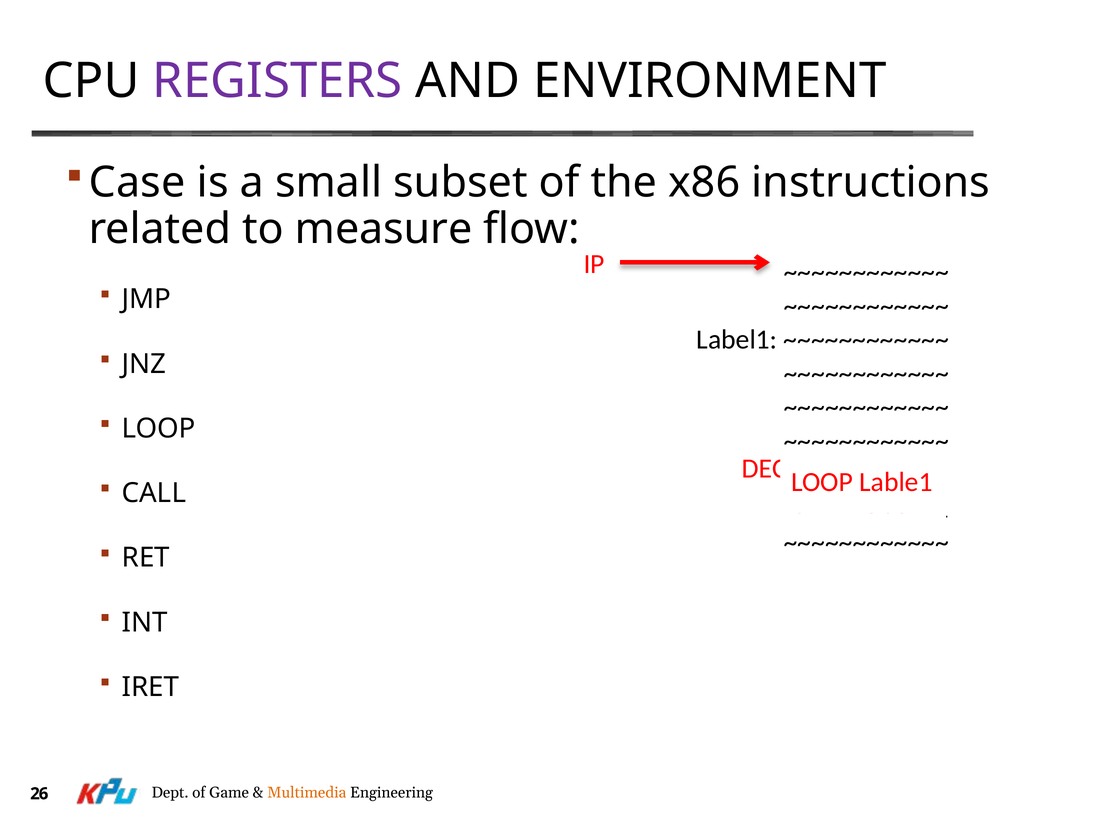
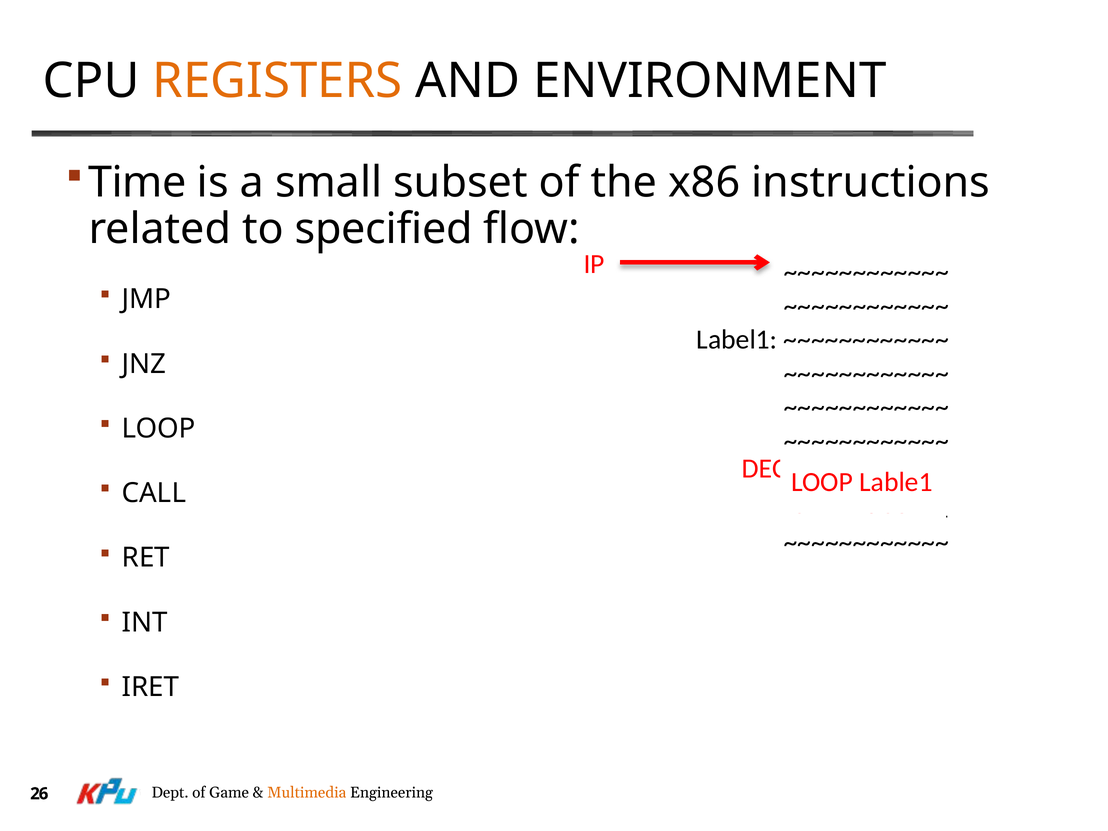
REGISTERS colour: purple -> orange (277, 81)
Case: Case -> Time (137, 182)
measure: measure -> specified (384, 229)
